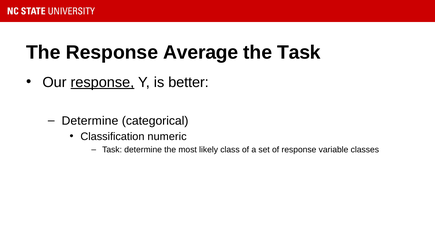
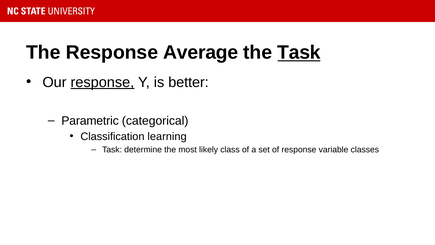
Task underline: none -> present (299, 53)
Determine: Determine -> Parametric (90, 121)
numeric: numeric -> learning (167, 136)
